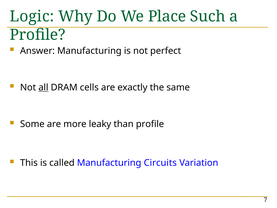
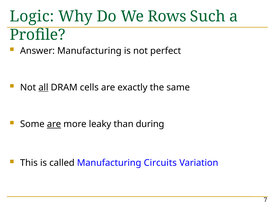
Place: Place -> Rows (167, 16)
are underline: none -> present (54, 124)
than profile: profile -> during (150, 124)
